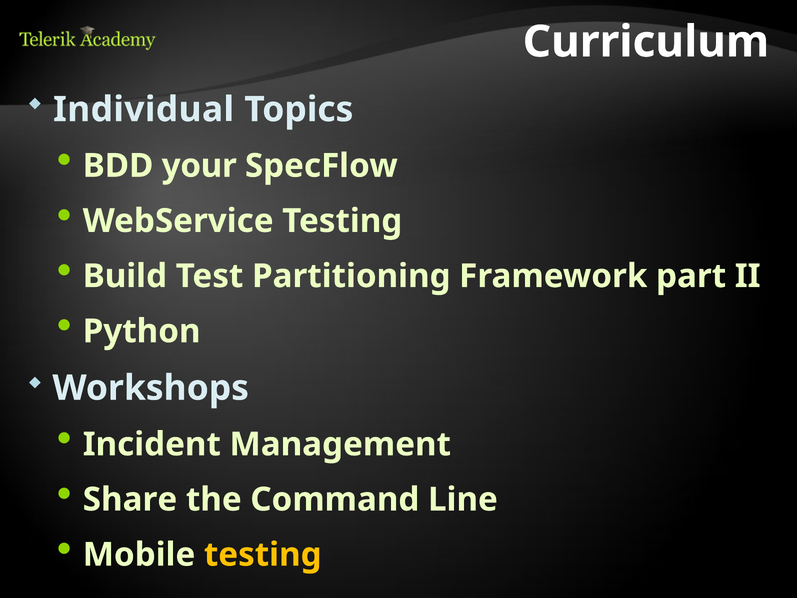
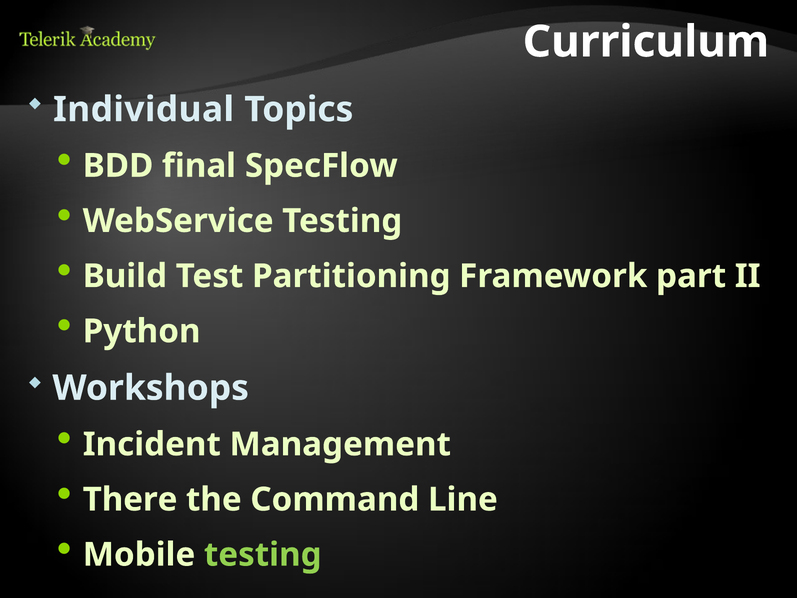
your: your -> final (199, 166)
Share: Share -> There (130, 499)
testing colour: yellow -> light green (263, 554)
